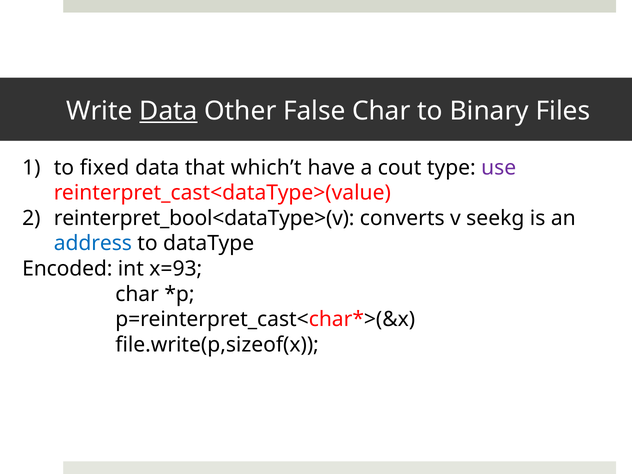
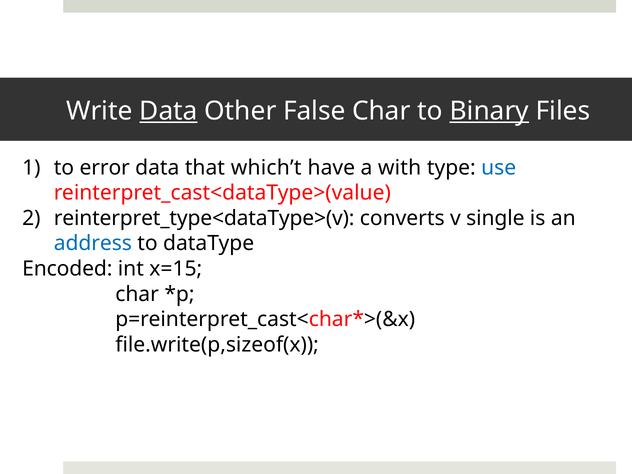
Binary underline: none -> present (489, 111)
fixed: fixed -> error (105, 168)
cout: cout -> with (400, 168)
use colour: purple -> blue (499, 168)
reinterpret_bool<dataType>(v: reinterpret_bool<dataType>(v -> reinterpret_type<dataType>(v (204, 218)
seekg: seekg -> single (495, 218)
x=93: x=93 -> x=15 (176, 269)
